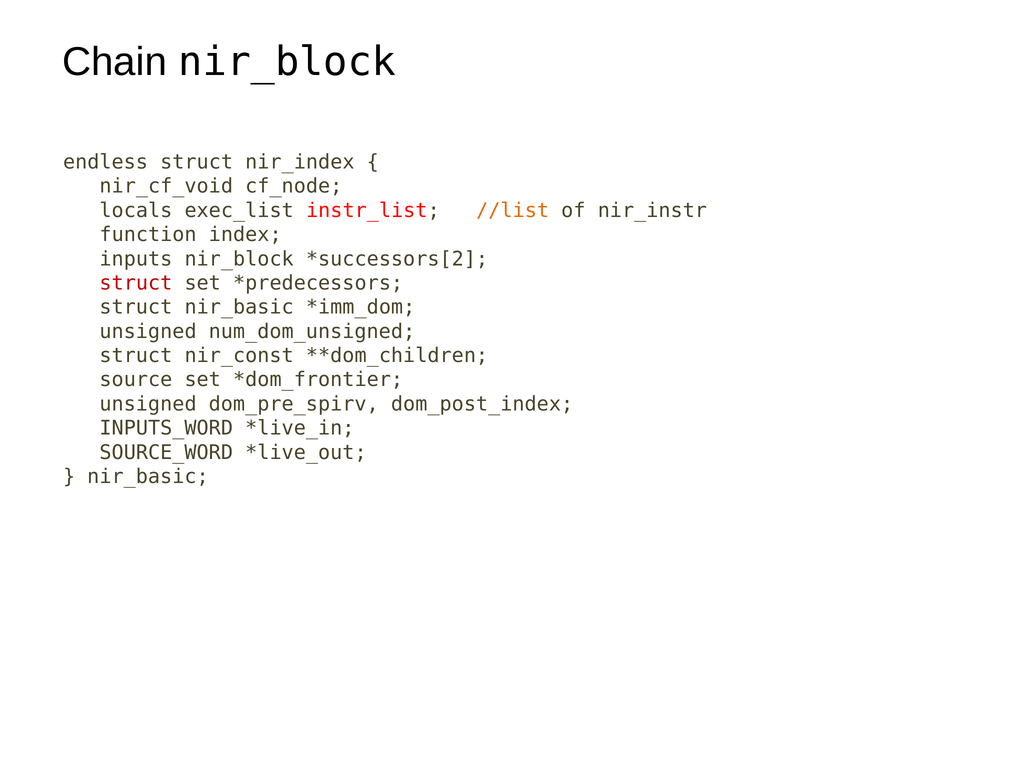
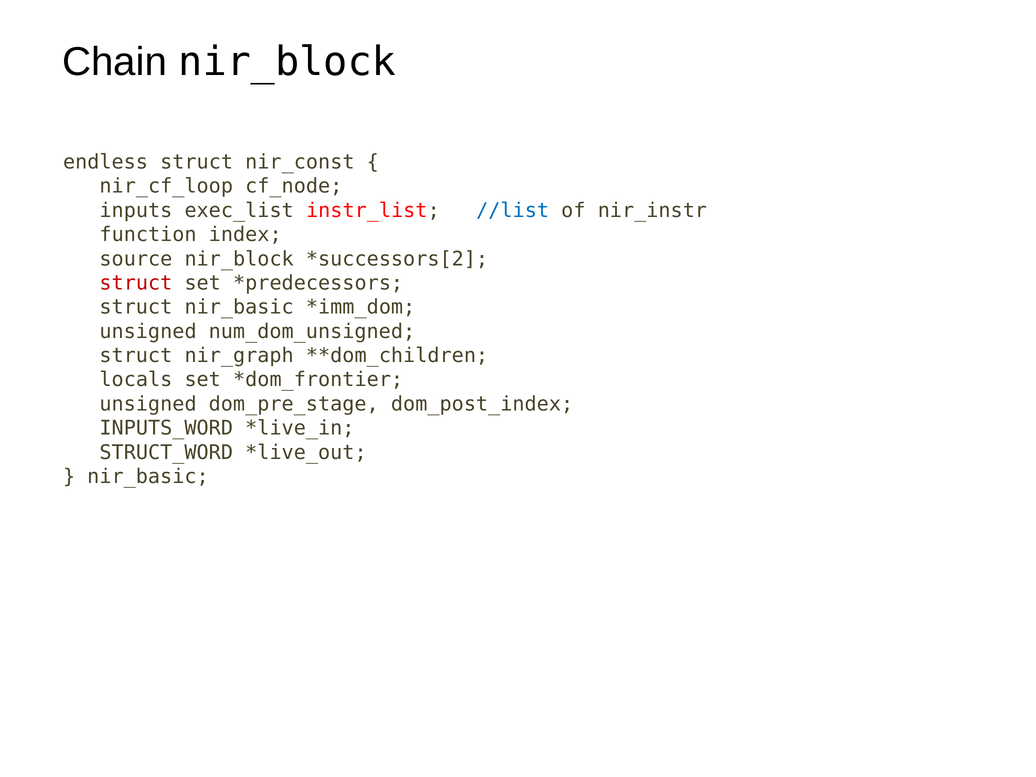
nir_index: nir_index -> nir_const (300, 162)
nir_cf_void: nir_cf_void -> nir_cf_loop (166, 186)
locals: locals -> inputs (136, 211)
//list colour: orange -> blue (513, 211)
inputs: inputs -> source (136, 259)
nir_const: nir_const -> nir_graph (239, 356)
source: source -> locals (136, 380)
dom_pre_spirv: dom_pre_spirv -> dom_pre_stage (294, 404)
SOURCE_WORD: SOURCE_WORD -> STRUCT_WORD (166, 452)
